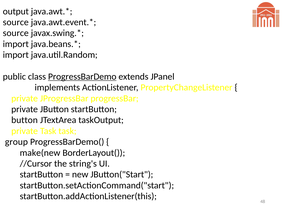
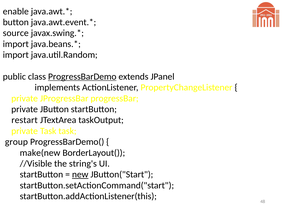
output: output -> enable (16, 11)
source: source -> button (16, 22)
button: button -> restart (25, 120)
//Cursor: //Cursor -> //Visible (36, 164)
new underline: none -> present (80, 175)
